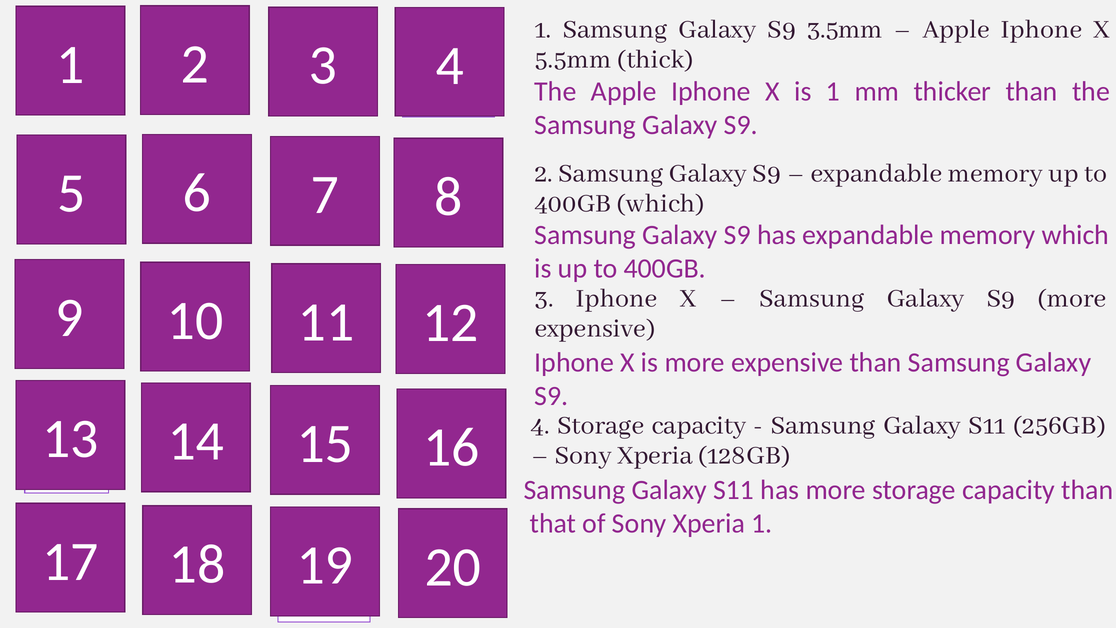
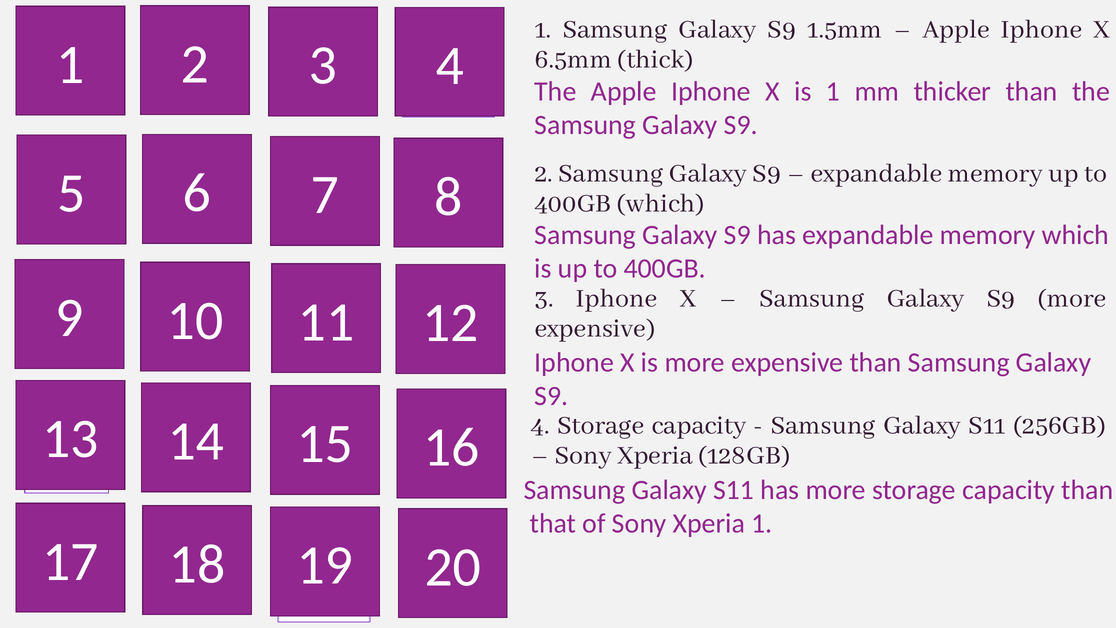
3.5mm: 3.5mm -> 1.5mm (844, 29)
5.5mm: 5.5mm -> 6.5mm (573, 59)
